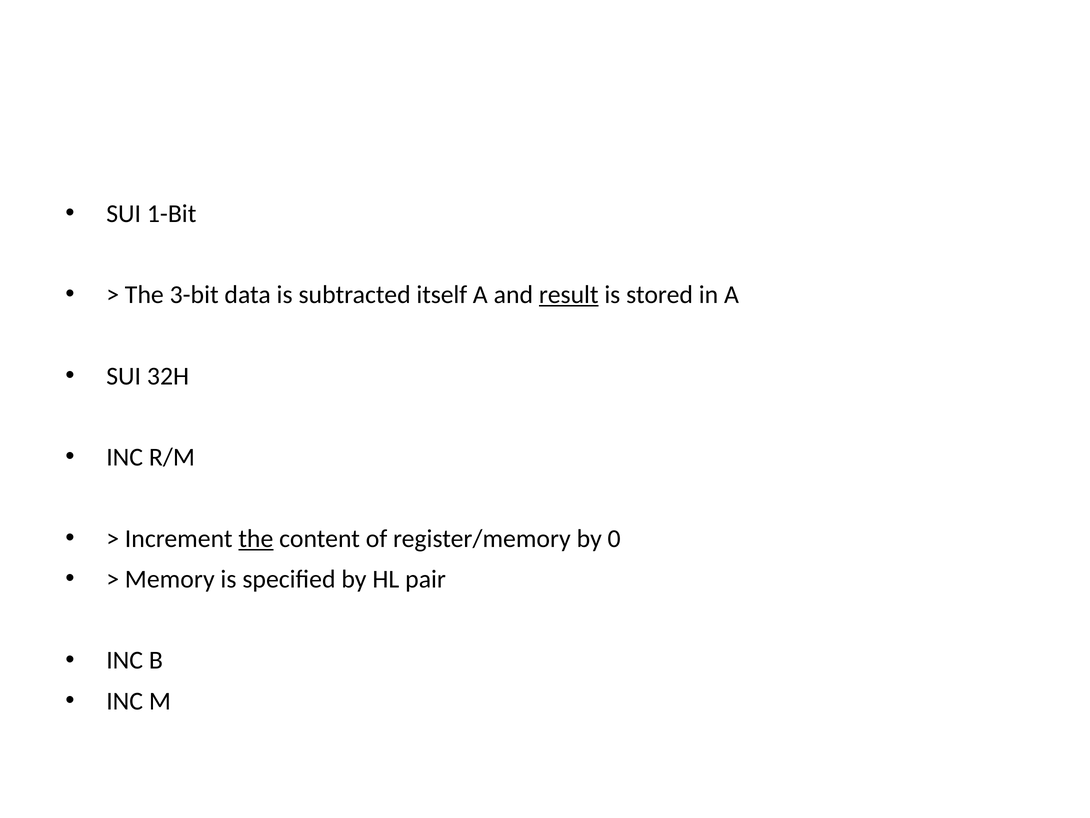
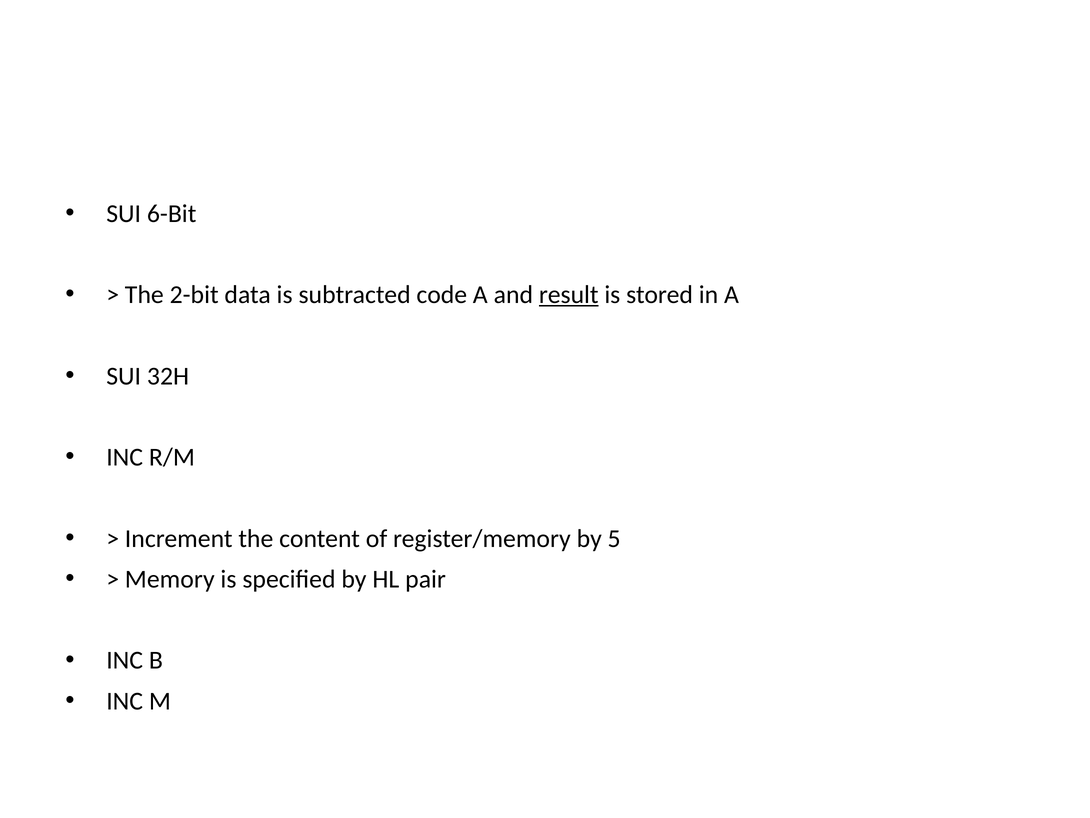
1-Bit: 1-Bit -> 6-Bit (172, 213)
3-bit: 3-bit -> 2-bit (194, 295)
itself: itself -> code (442, 295)
the underline: present -> none (256, 538)
0: 0 -> 5 (614, 538)
